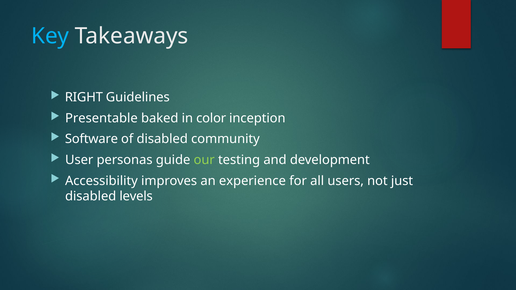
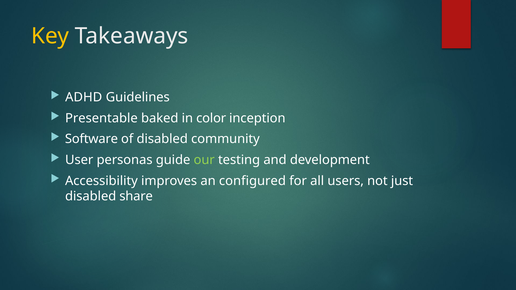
Key colour: light blue -> yellow (50, 36)
RIGHT: RIGHT -> ADHD (84, 97)
experience: experience -> configured (252, 181)
levels: levels -> share (136, 196)
